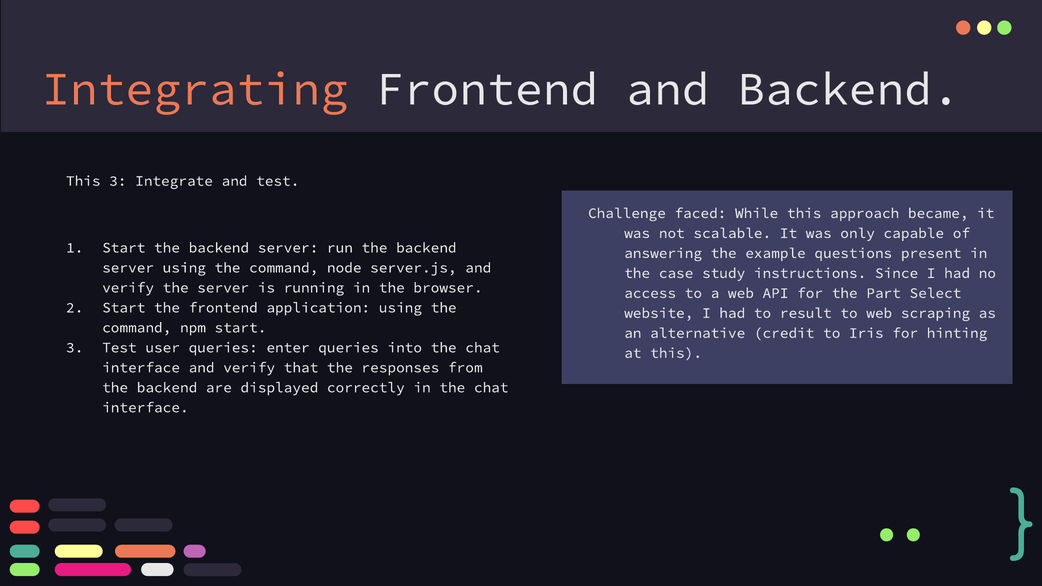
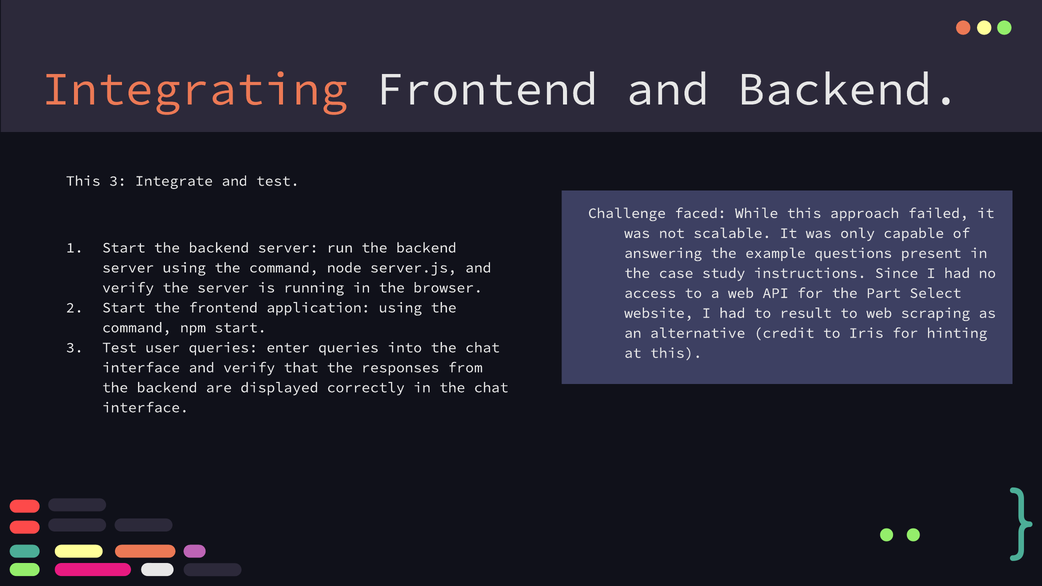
became: became -> failed (938, 213)
